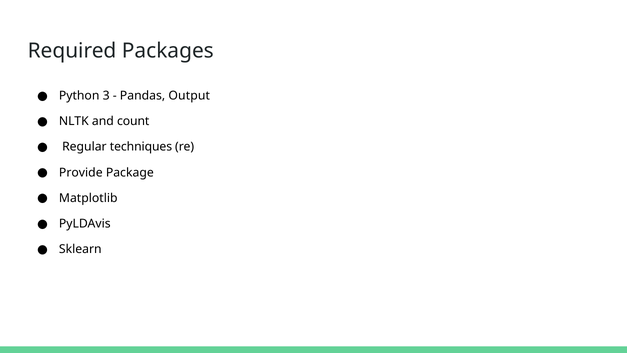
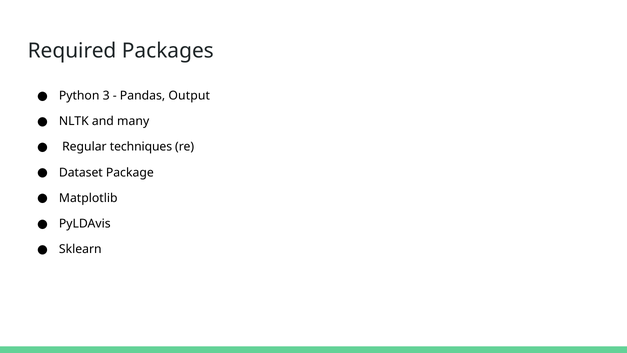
count: count -> many (133, 121)
Provide: Provide -> Dataset (81, 172)
